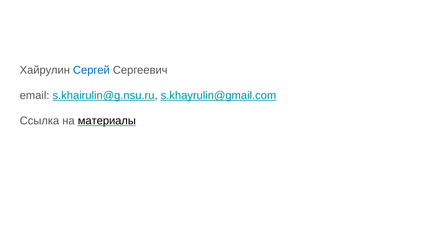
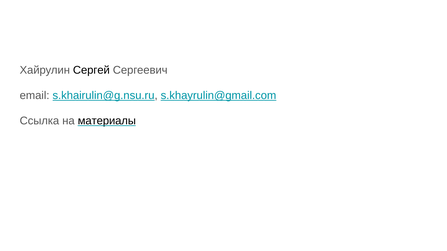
Сергей colour: blue -> black (91, 70)
